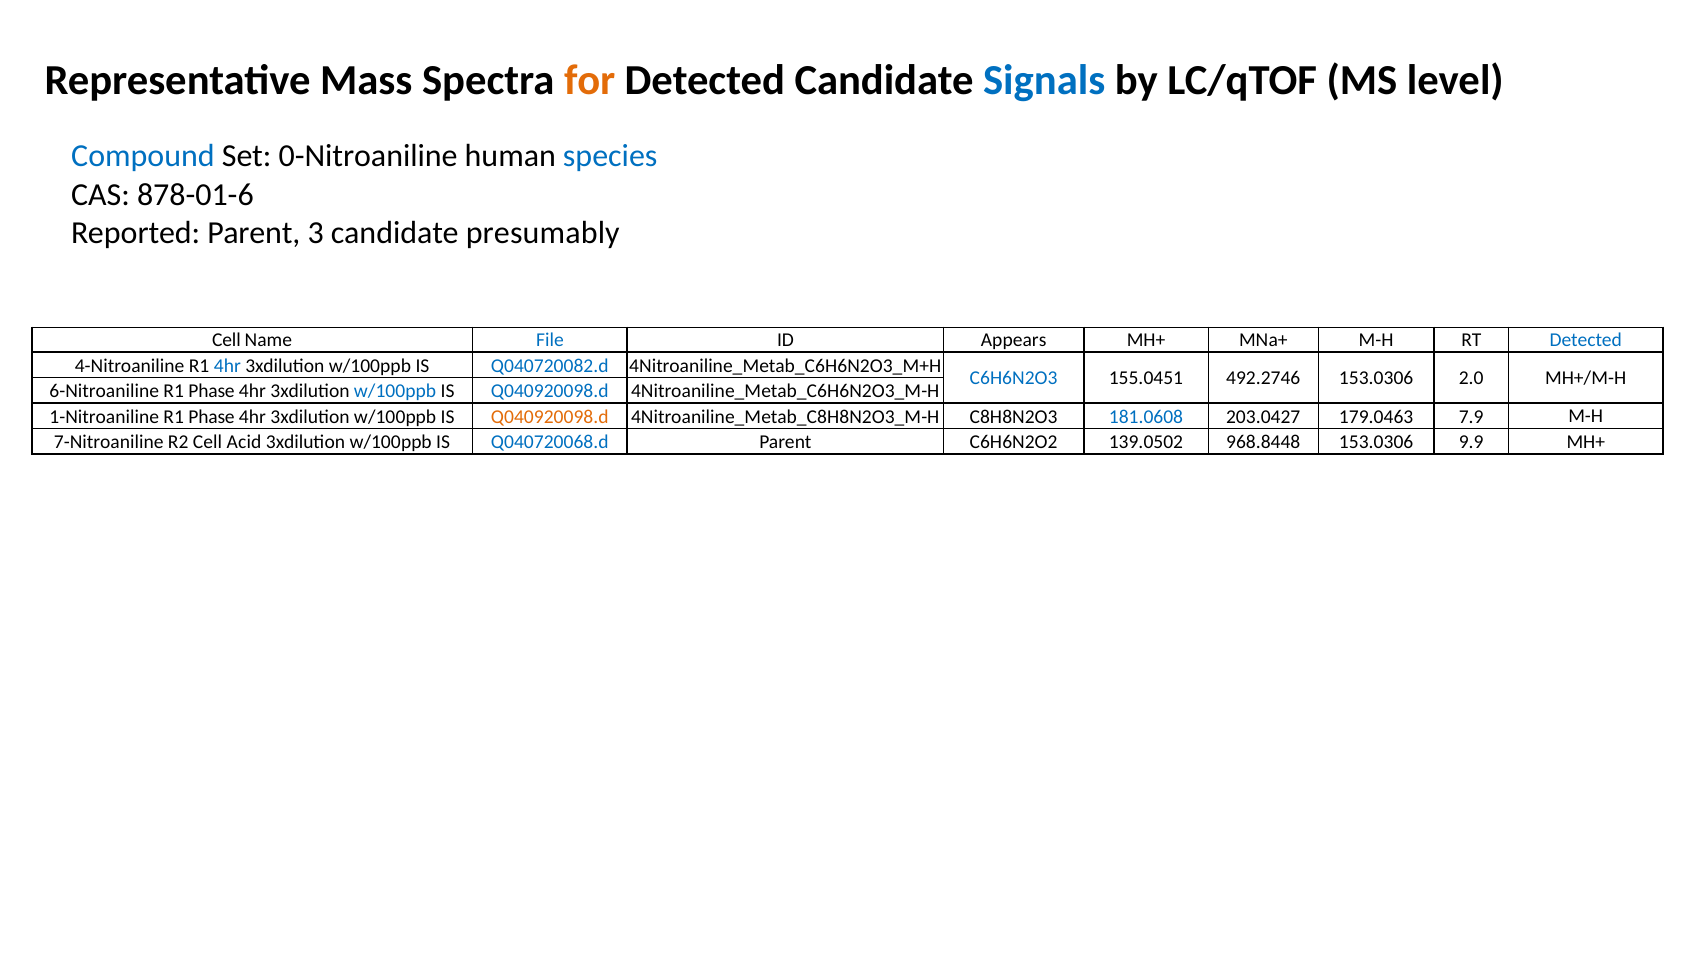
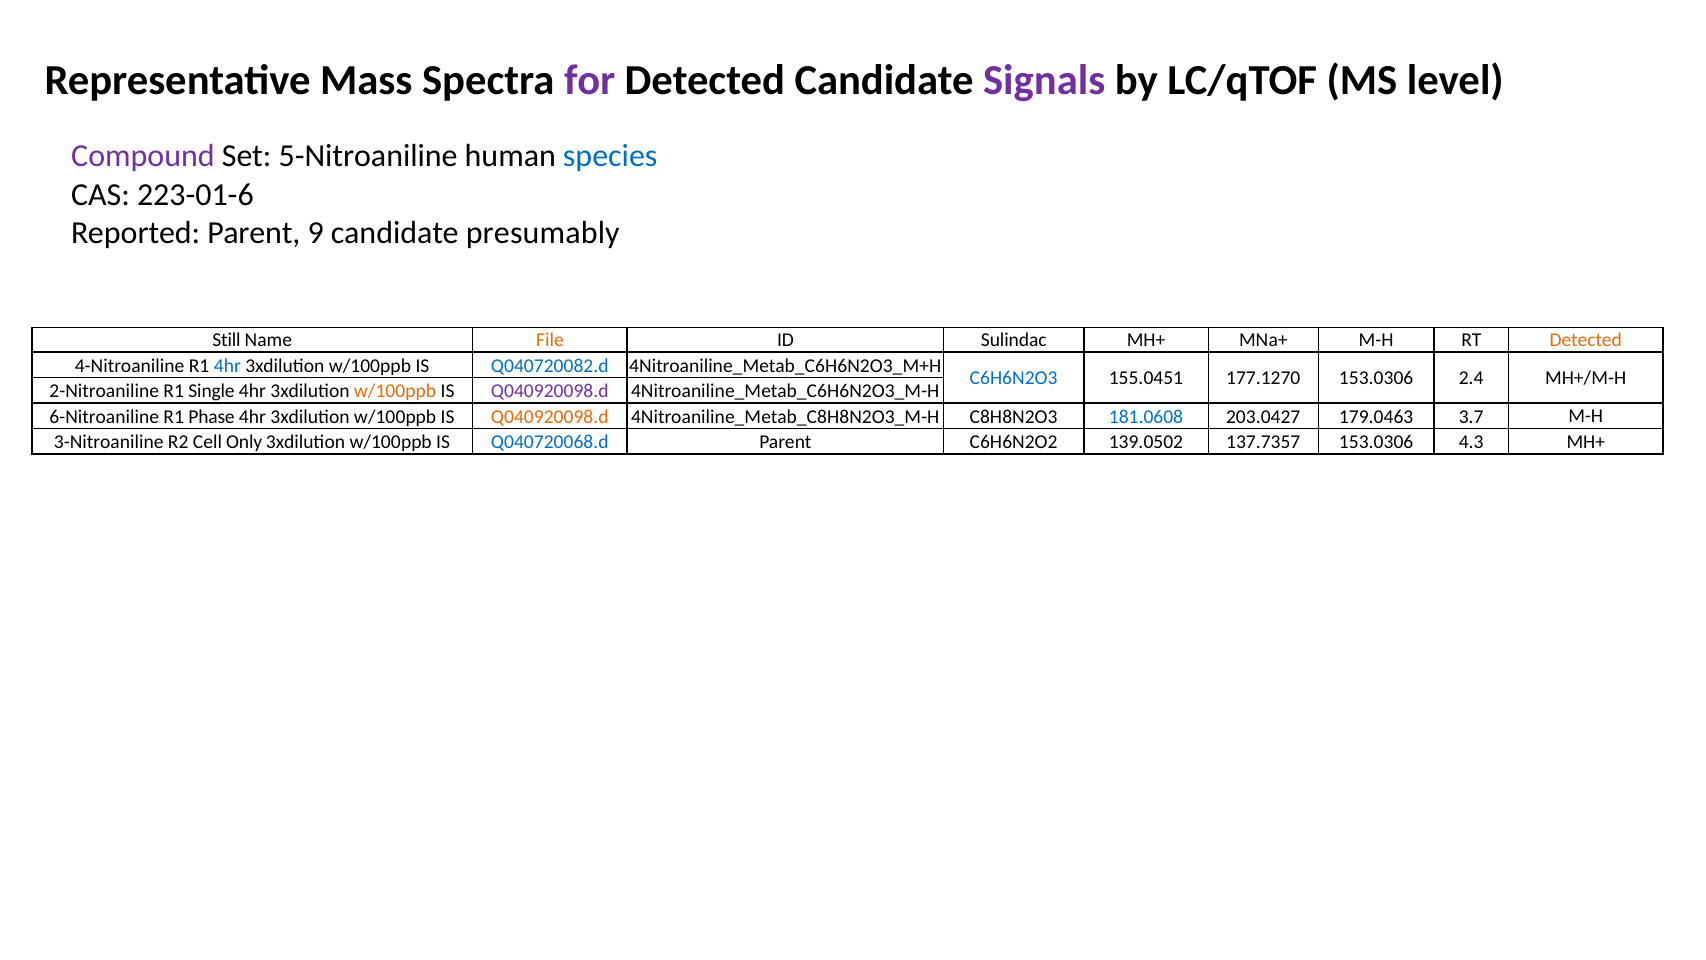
for colour: orange -> purple (590, 81)
Signals colour: blue -> purple (1044, 81)
Compound colour: blue -> purple (143, 156)
0-Nitroaniline: 0-Nitroaniline -> 5-Nitroaniline (368, 156)
878-01-6: 878-01-6 -> 223-01-6 (195, 195)
3: 3 -> 9 (316, 233)
Cell: Cell -> Still (226, 340)
File colour: blue -> orange (550, 340)
Appears: Appears -> Sulindac (1014, 340)
Detected colour: blue -> orange (1586, 340)
492.2746: 492.2746 -> 177.1270 (1263, 378)
2.0: 2.0 -> 2.4 (1471, 378)
6-Nitroaniline: 6-Nitroaniline -> 2-Nitroaniline (104, 391)
Phase: Phase -> Single (212, 391)
w/100ppb colour: blue -> orange (395, 391)
Q040920098.d colour: blue -> purple (550, 391)
1-Nitroaniline: 1-Nitroaniline -> 6-Nitroaniline (104, 417)
7.9: 7.9 -> 3.7 (1471, 417)
7-Nitroaniline: 7-Nitroaniline -> 3-Nitroaniline (109, 442)
Acid: Acid -> Only (244, 442)
968.8448: 968.8448 -> 137.7357 (1263, 442)
9.9: 9.9 -> 4.3 (1471, 442)
